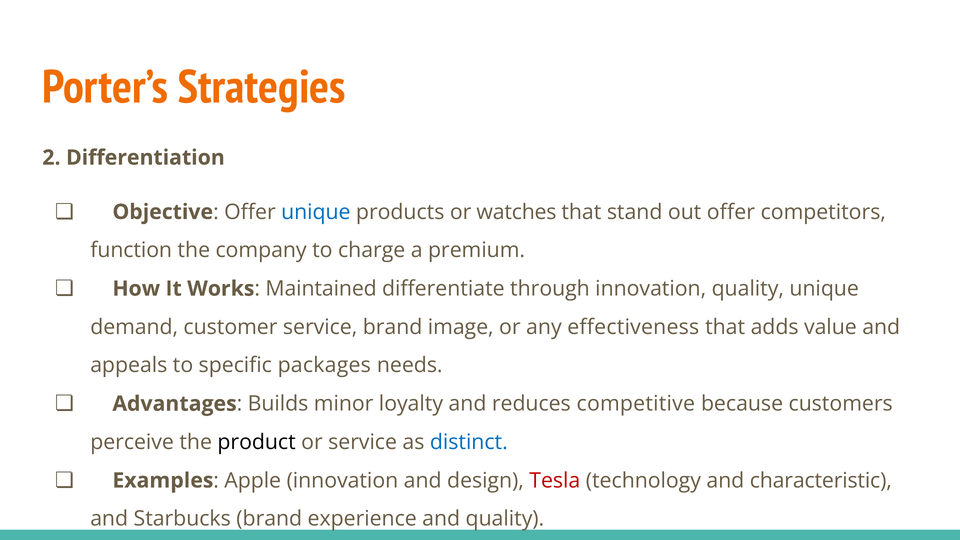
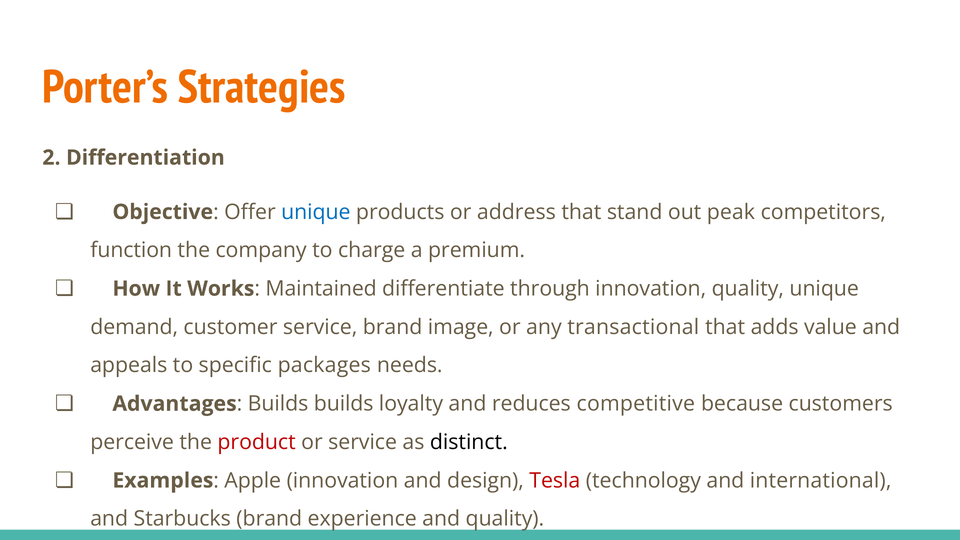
watches: watches -> address (516, 212)
out offer: offer -> peak (731, 212)
effectiveness: effectiveness -> transactional (633, 327)
Builds minor: minor -> builds (344, 404)
product colour: black -> red (257, 442)
distinct colour: blue -> black (469, 442)
characteristic: characteristic -> international (821, 481)
